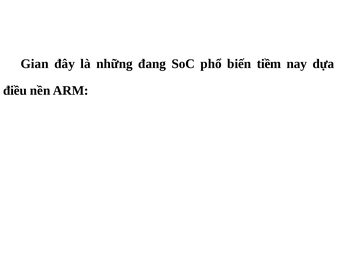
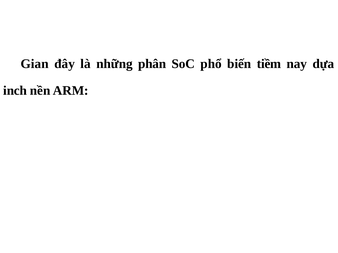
đang: đang -> phân (152, 64)
điều: điều -> inch (15, 91)
